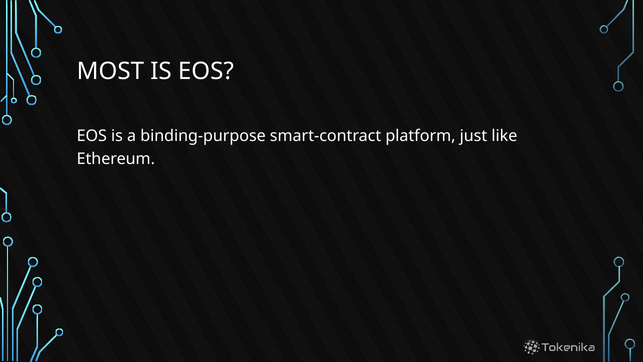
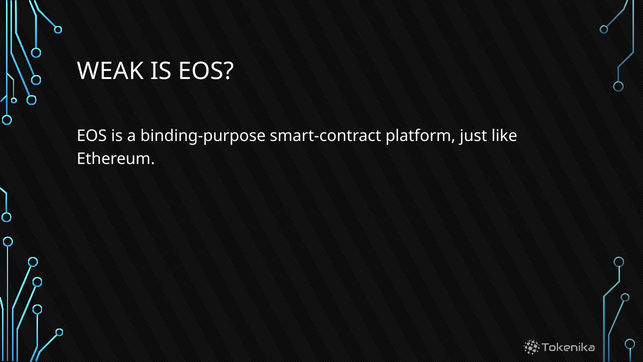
MOST: MOST -> WEAK (110, 71)
